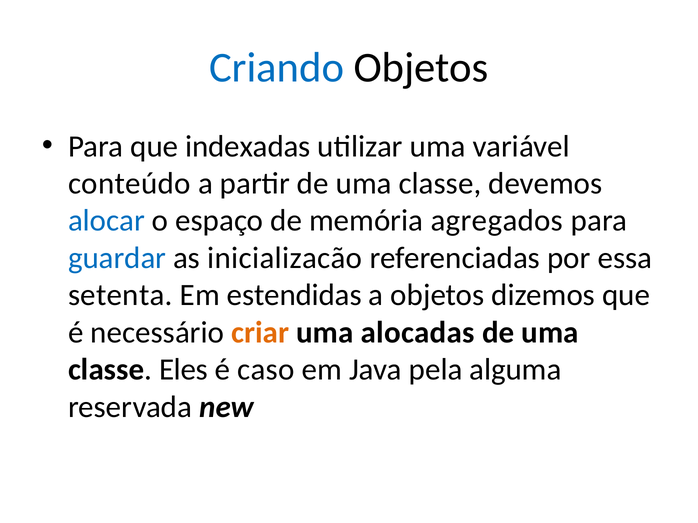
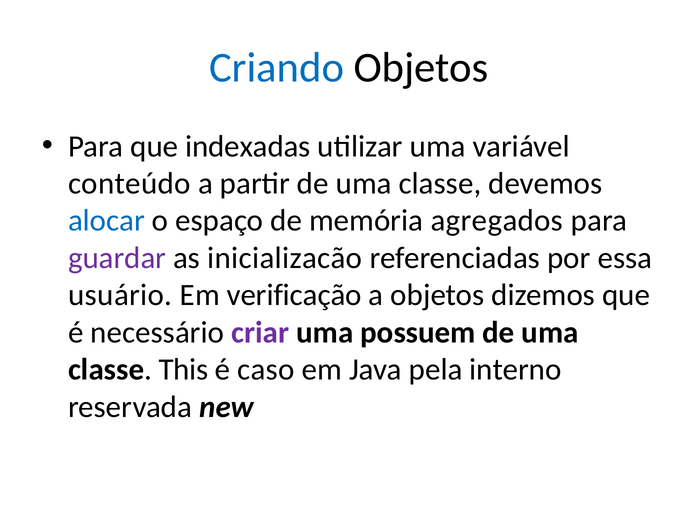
guardar colour: blue -> purple (117, 258)
setenta: setenta -> usuário (120, 296)
estendidas: estendidas -> verificação (294, 296)
criar colour: orange -> purple (260, 333)
alocadas: alocadas -> possuem (418, 333)
Eles: Eles -> This (184, 370)
alguma: alguma -> interno (515, 370)
